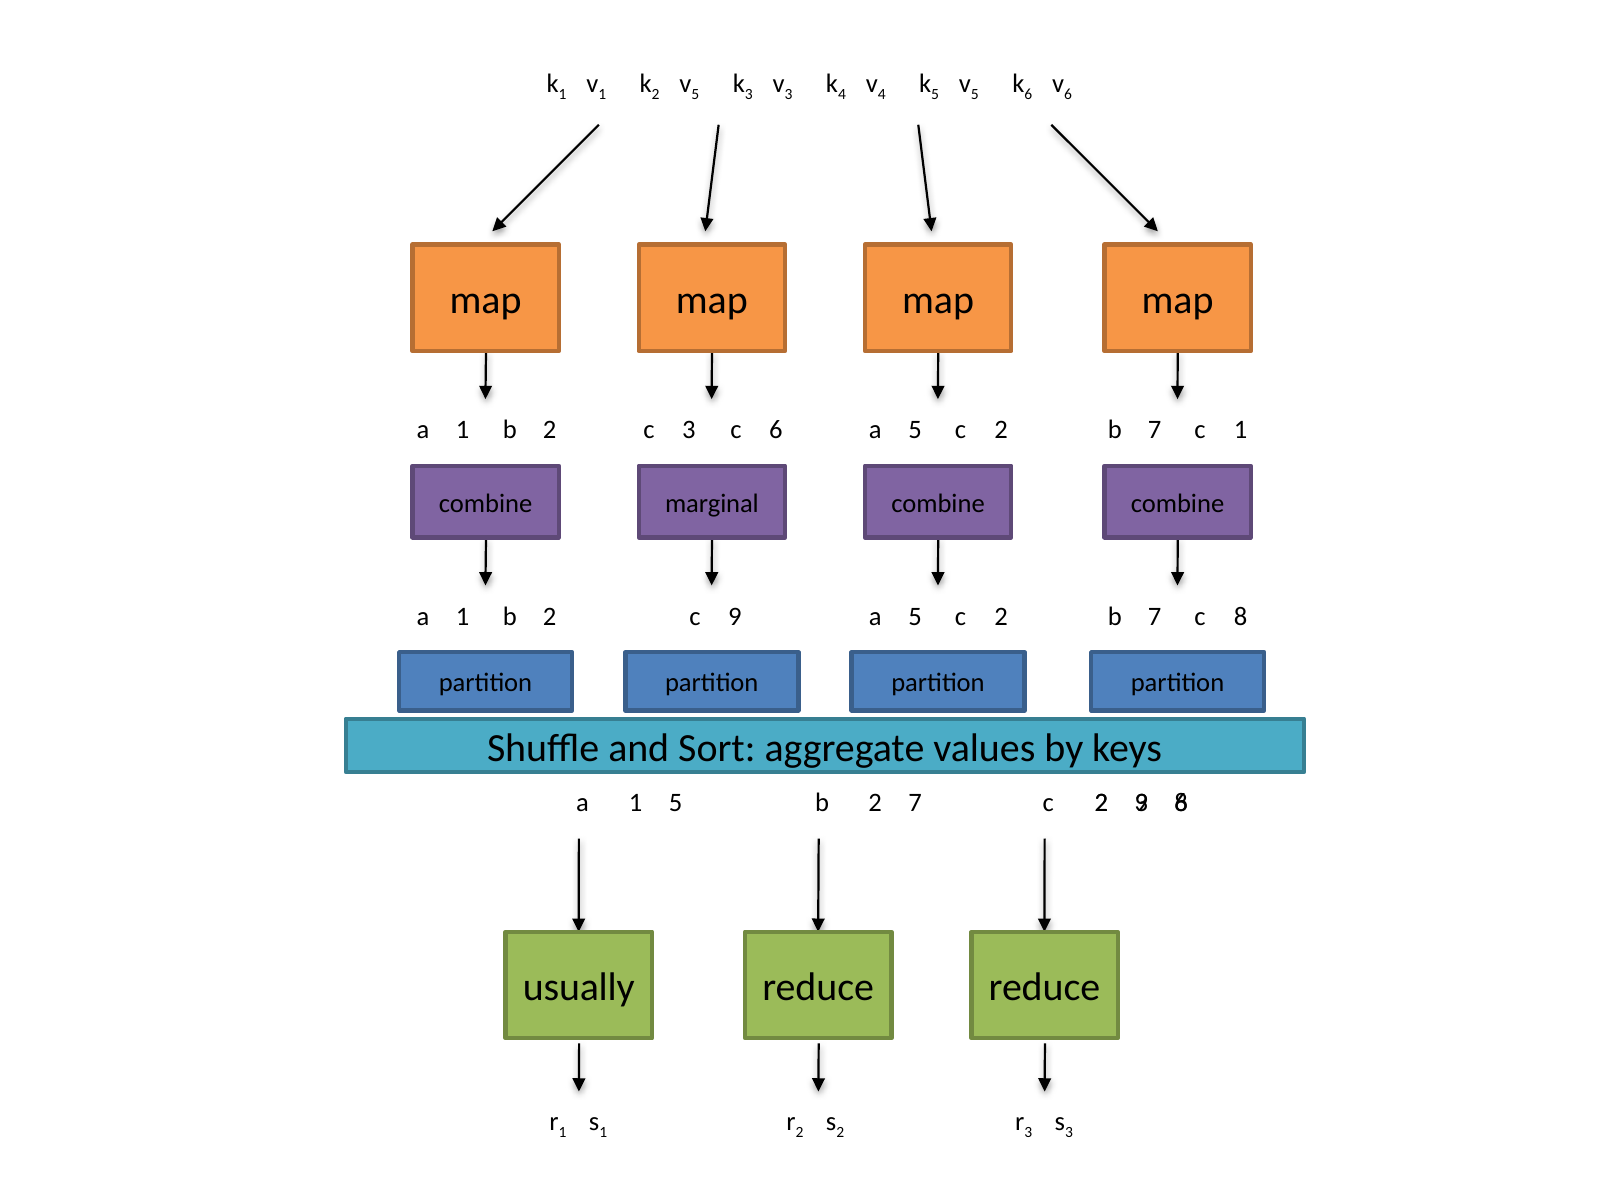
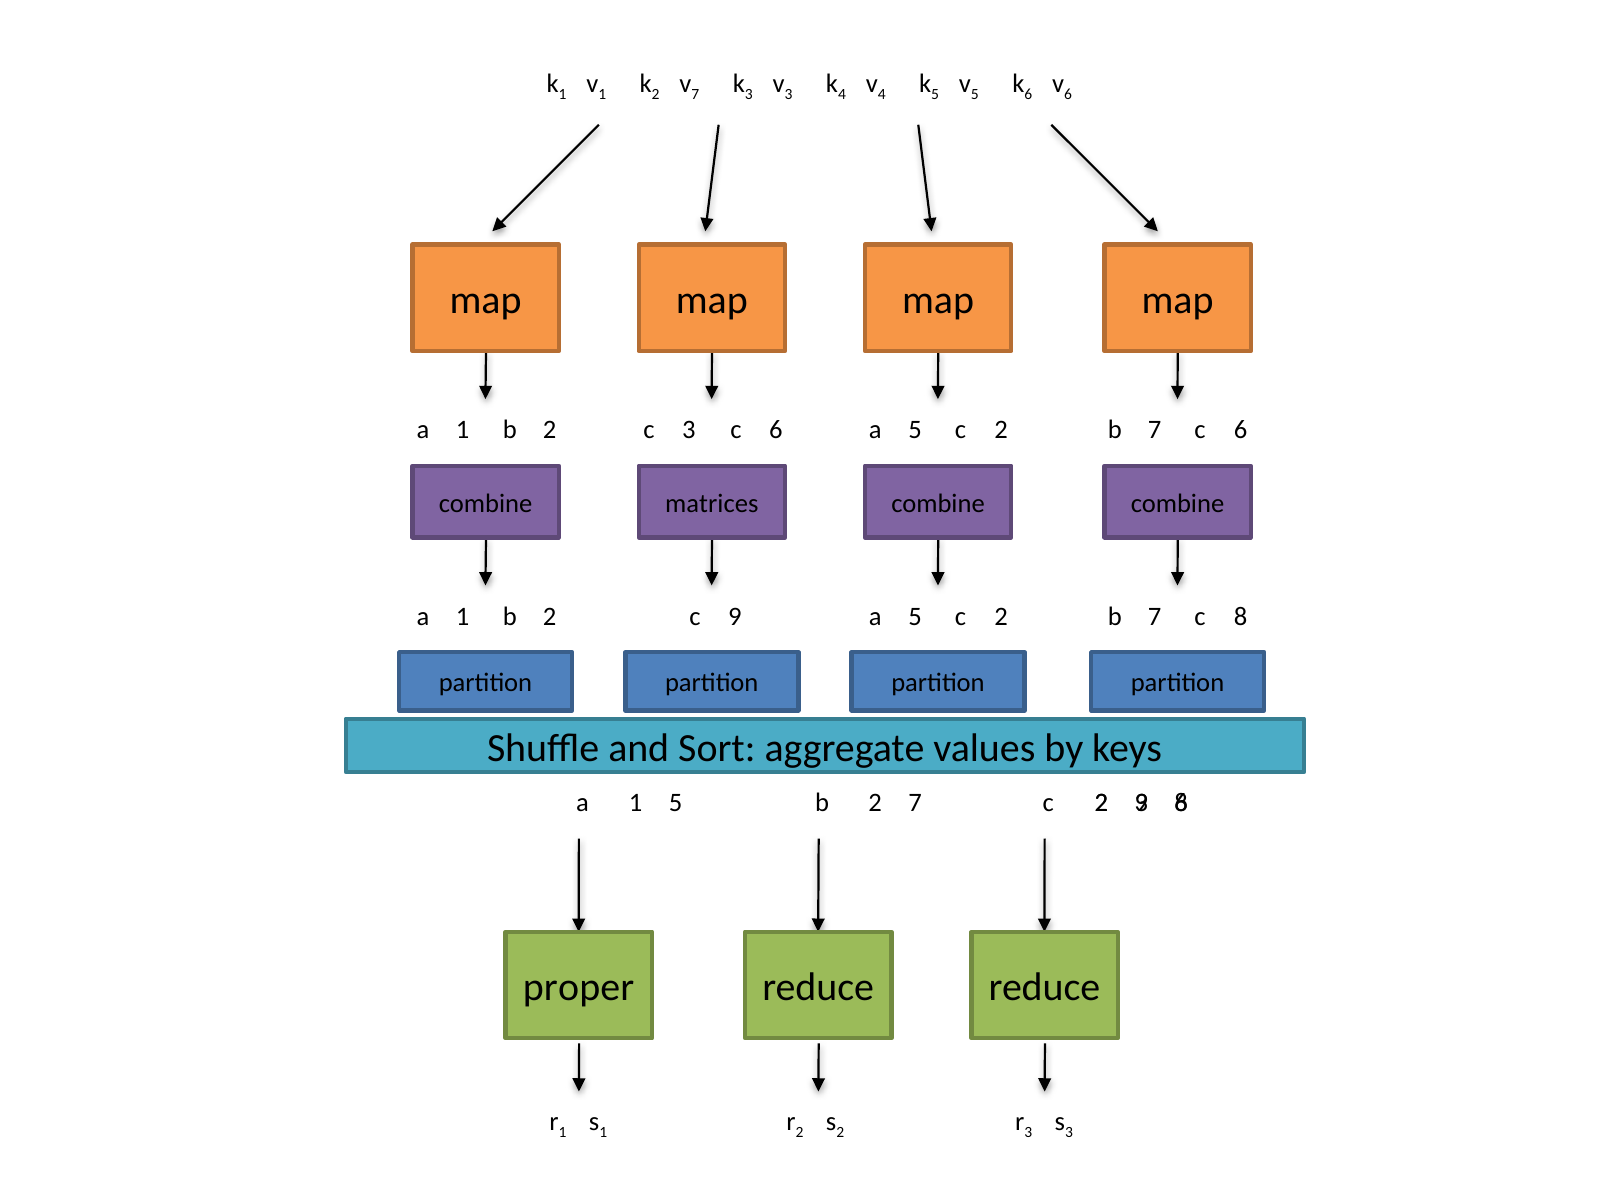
5: 5 -> 7 (695, 94)
7 1: 1 -> 6 (1241, 430)
marginal: marginal -> matrices (712, 503)
usually: usually -> proper (579, 988)
